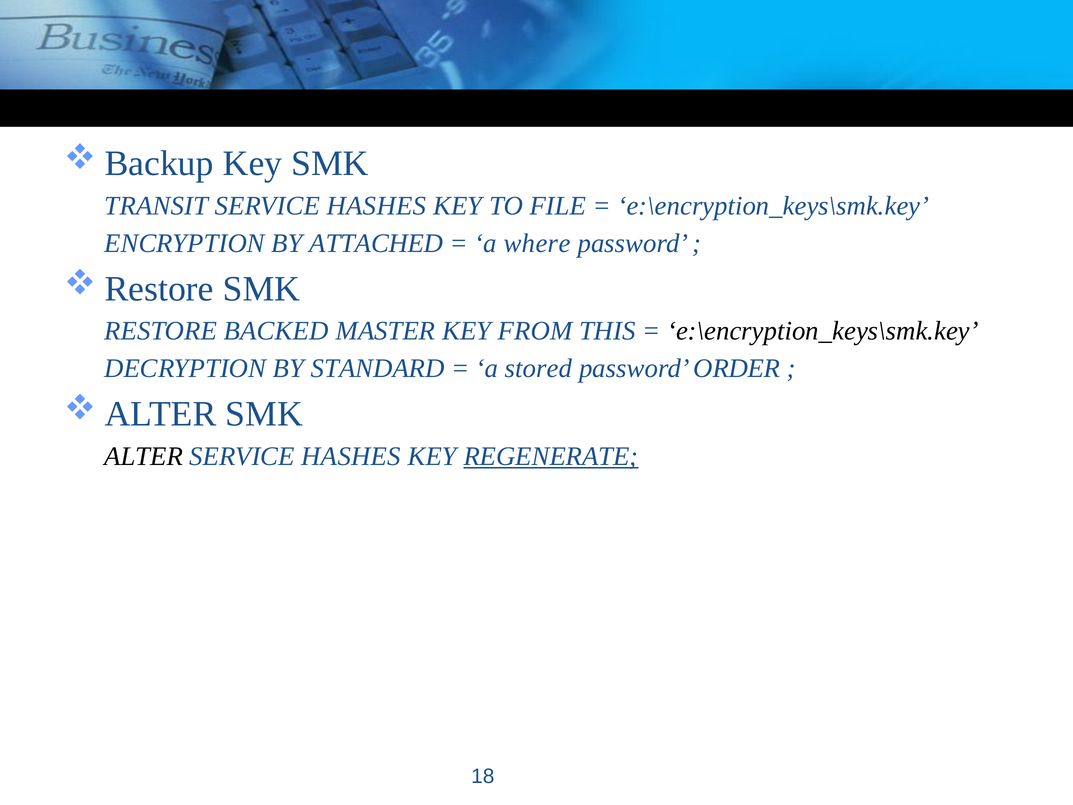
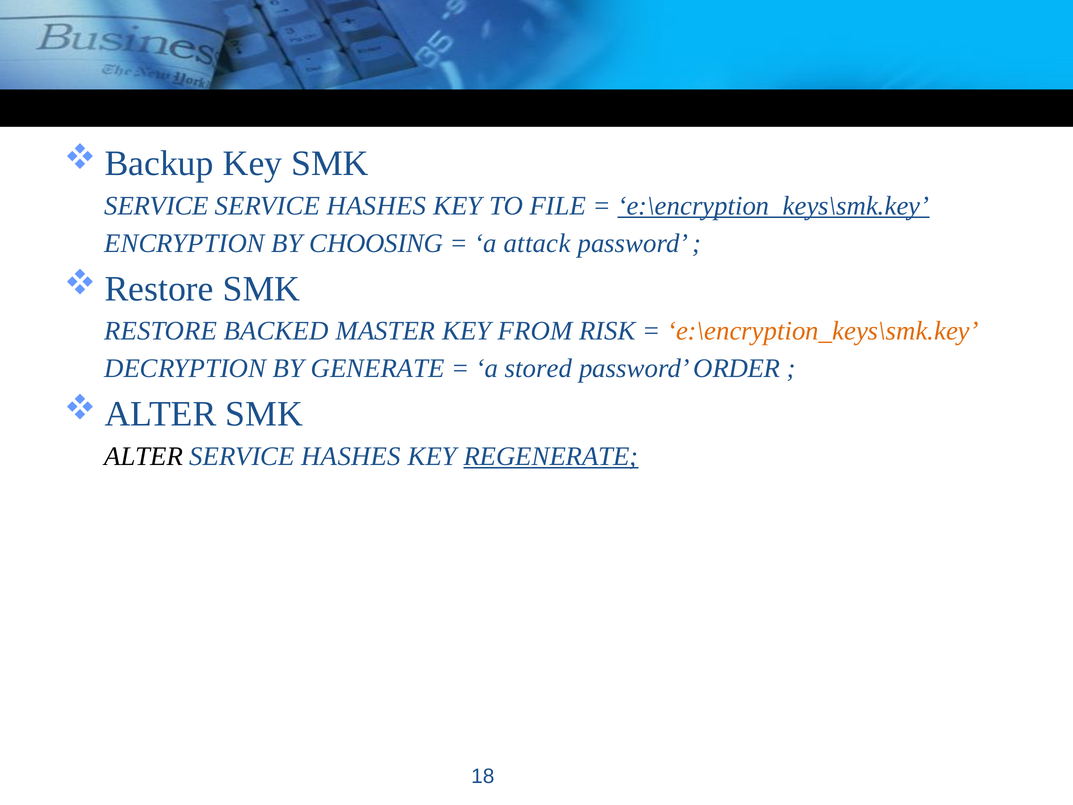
TRANSIT: TRANSIT -> SERVICE (157, 206)
e:\encryption_keys\smk.key underline: none -> present (773, 206)
ATTACHED: ATTACHED -> CHOOSING (376, 243)
where: where -> attack (537, 243)
THIS: THIS -> RISK (607, 331)
e:\encryption_keys\smk.key colour: black -> orange (823, 331)
STANDARD: STANDARD -> GENERATE (378, 368)
